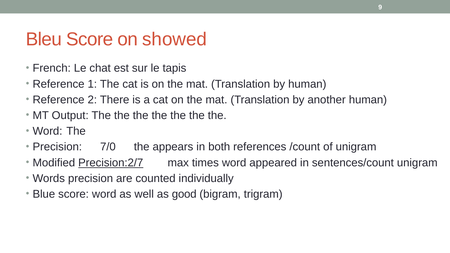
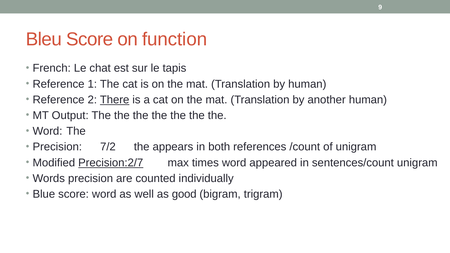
showed: showed -> function (175, 39)
There underline: none -> present (115, 100)
7/0: 7/0 -> 7/2 (108, 147)
